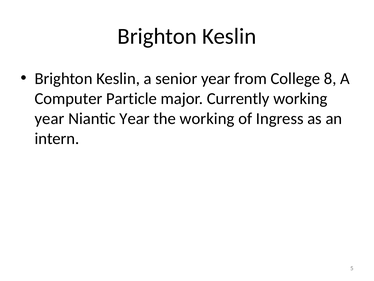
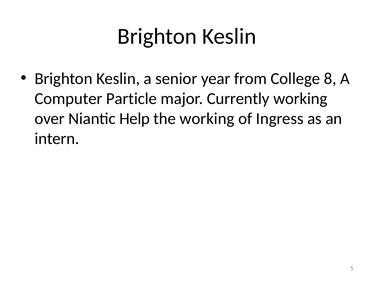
year: year -> over (50, 118)
Niantic Year: Year -> Help (135, 118)
